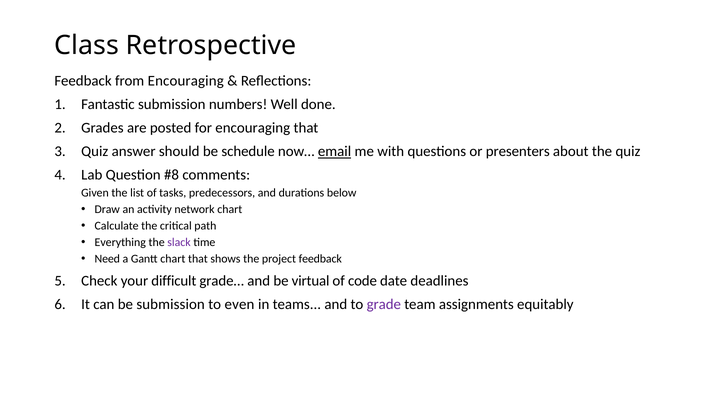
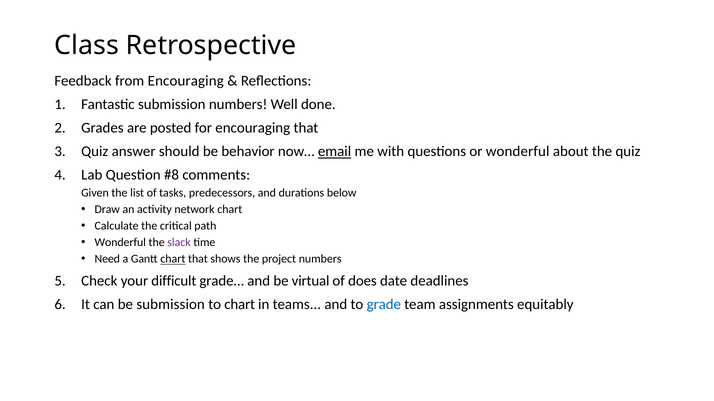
schedule: schedule -> behavior (248, 152)
or presenters: presenters -> wonderful (518, 152)
Everything: Everything -> Wonderful (120, 243)
chart underline: none -> present (173, 259)
project feedback: feedback -> numbers (320, 259)
code: code -> does (362, 281)
to even: even -> chart (240, 305)
grade colour: purple -> blue (384, 305)
